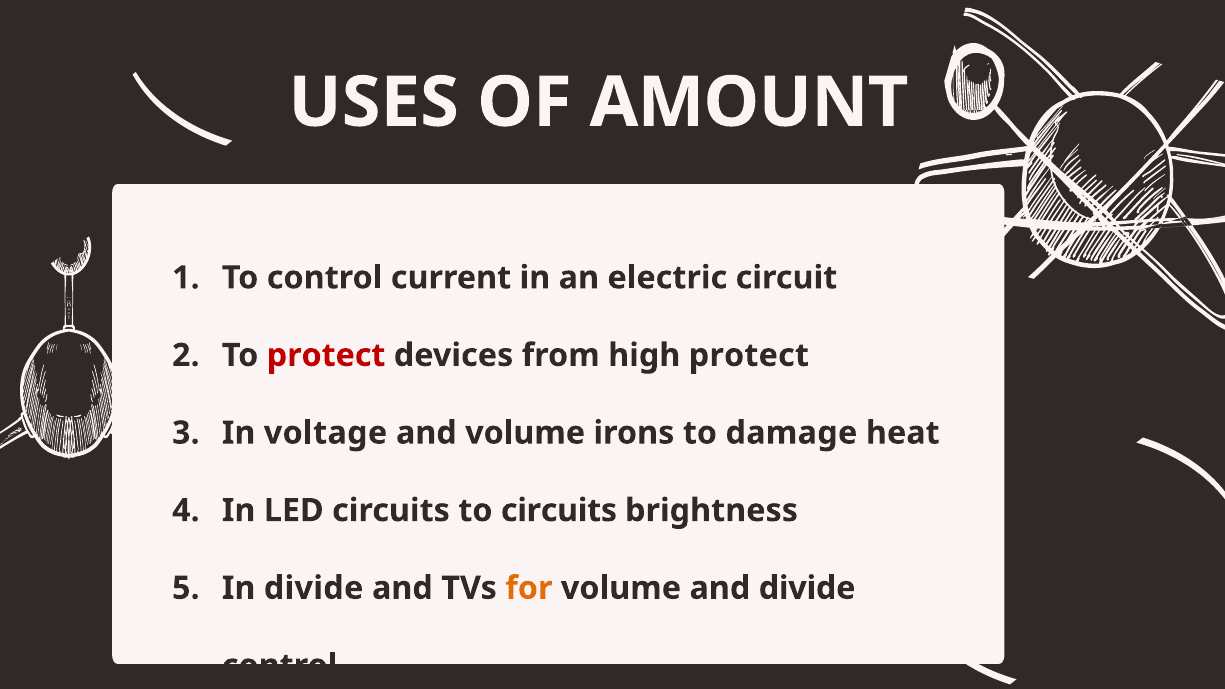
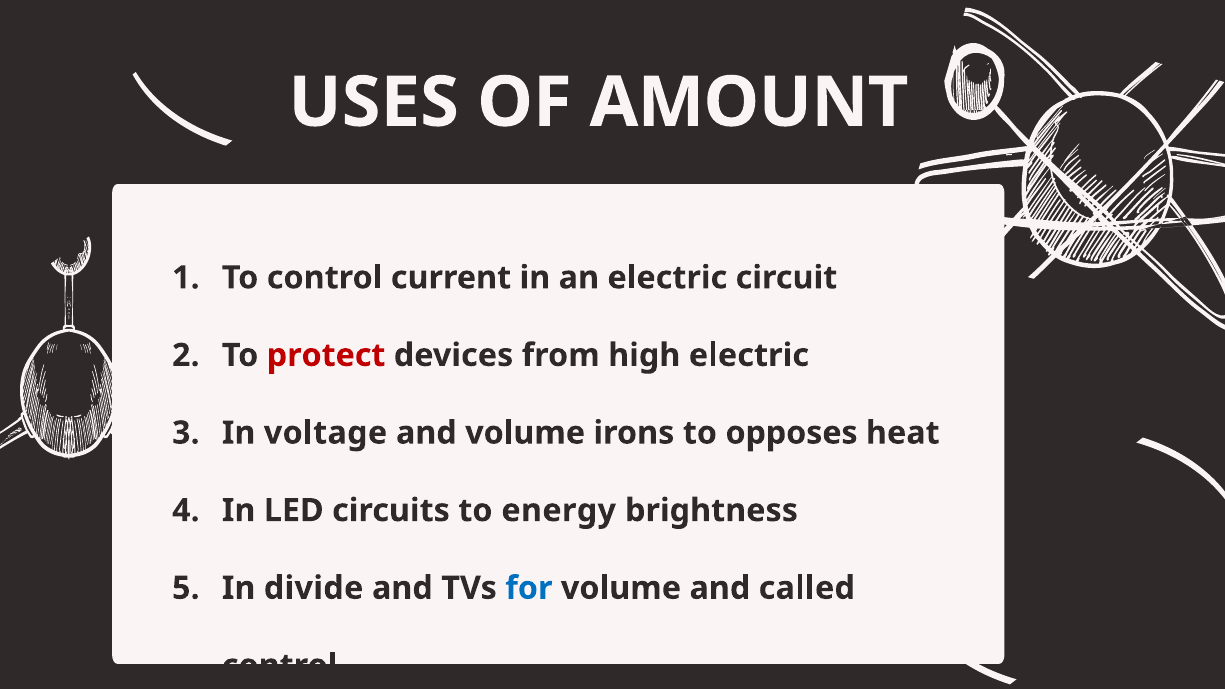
high protect: protect -> electric (749, 355)
damage: damage -> opposes (792, 433)
to circuits: circuits -> energy (559, 511)
for colour: orange -> blue (529, 588)
and divide: divide -> called (807, 588)
